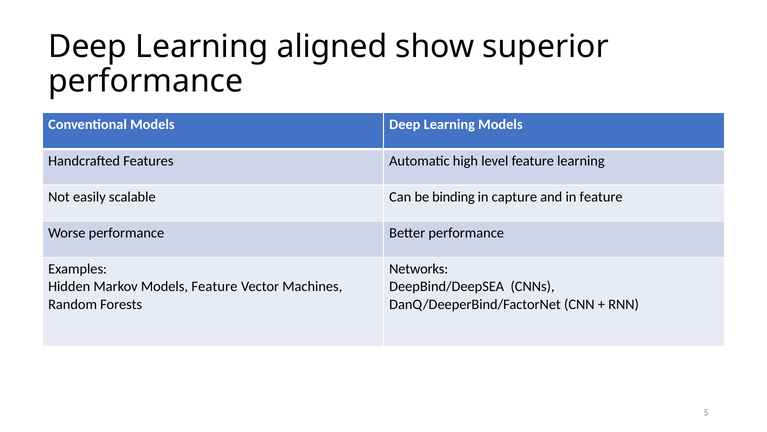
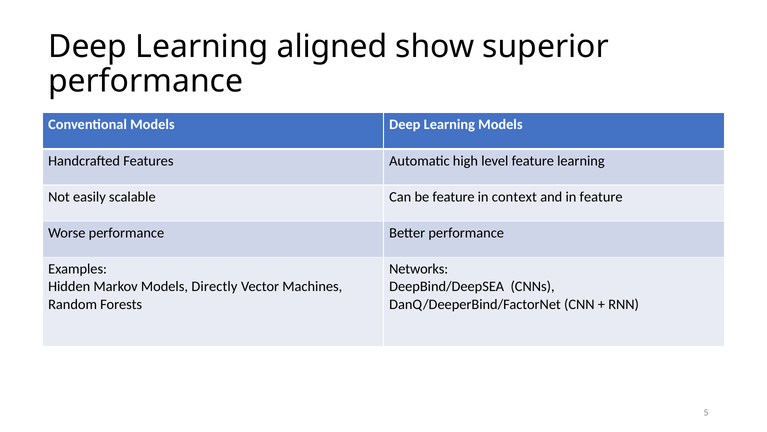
be binding: binding -> feature (453, 197)
capture: capture -> context (514, 197)
Models Feature: Feature -> Directly (214, 286)
